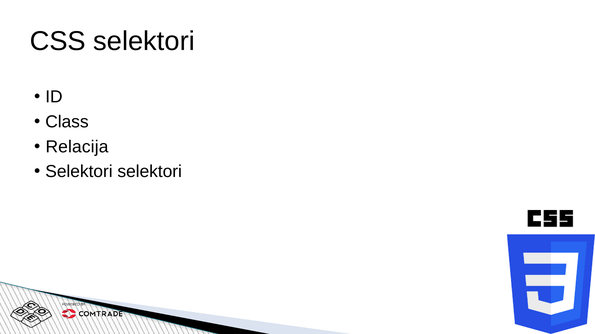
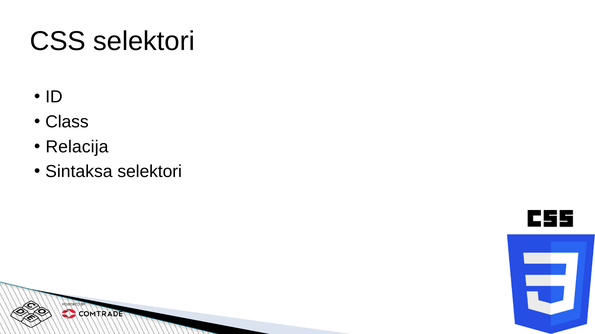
Selektori: Selektori -> Sintaksa (79, 172)
